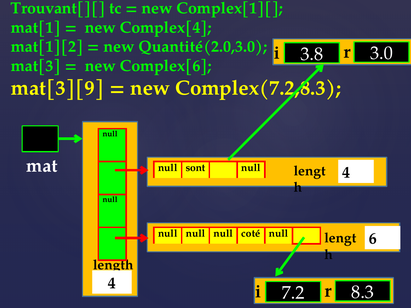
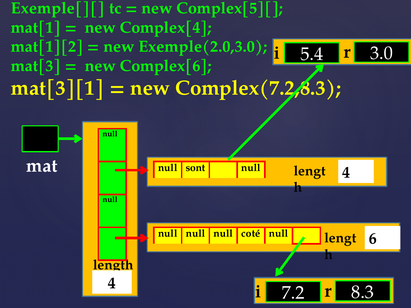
Trouvant[][: Trouvant[][ -> Exemple[][ (58, 8)
Complex[1][: Complex[1][ -> Complex[5][ (230, 8)
Quantité(2.0,3.0: Quantité(2.0,3.0 -> Exemple(2.0,3.0 (203, 47)
3.8: 3.8 -> 5.4 (312, 54)
mat[3][9: mat[3][9 -> mat[3][1 (57, 88)
